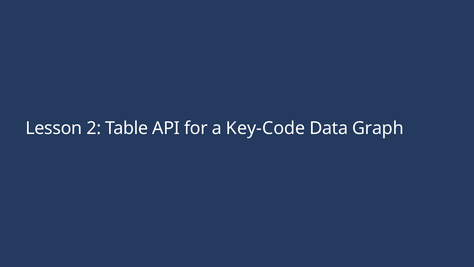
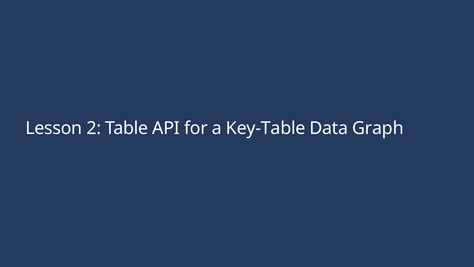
Key-Code: Key-Code -> Key-Table (266, 128)
